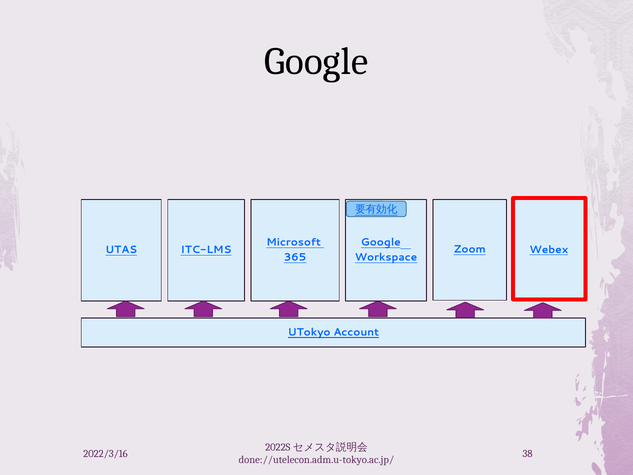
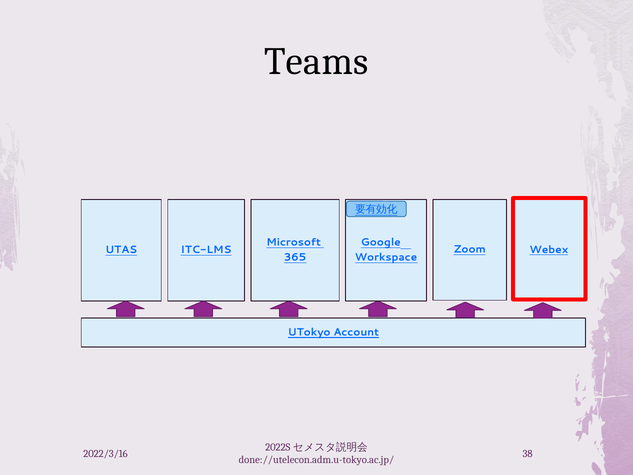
Google: Google -> Teams (316, 61)
